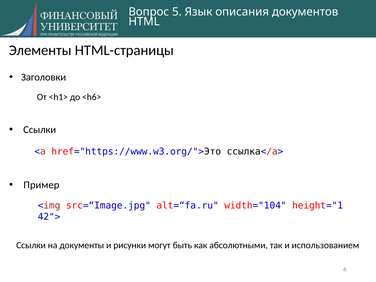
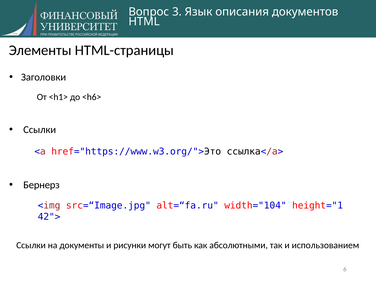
5: 5 -> 3 (177, 12)
Пример: Пример -> Бернерз (41, 185)
